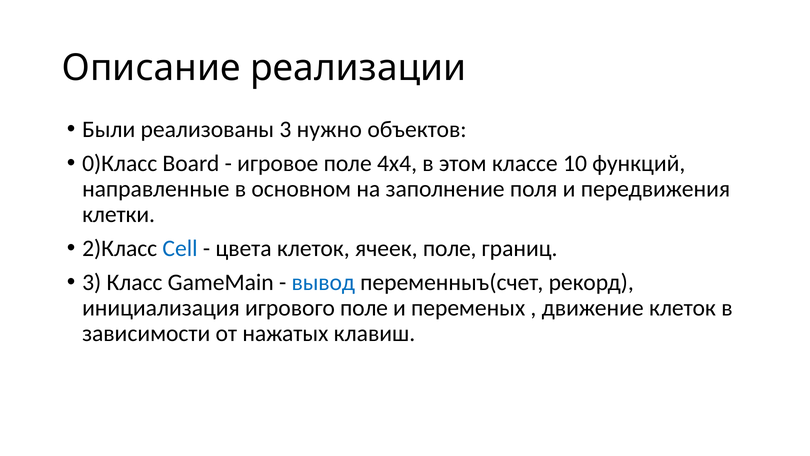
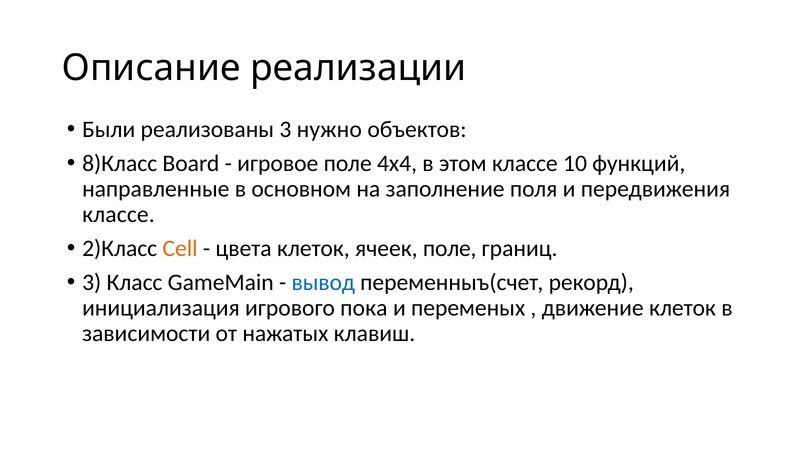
0)Класс: 0)Класс -> 8)Класс (120, 163)
клетки: клетки -> классе (118, 214)
Cell colour: blue -> orange (180, 248)
игрового поле: поле -> пока (364, 308)
